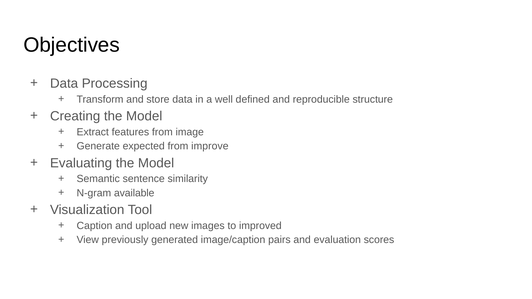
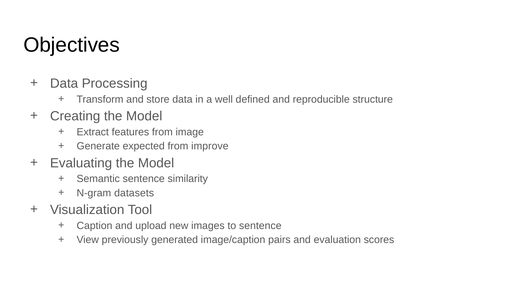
available: available -> datasets (134, 193)
to improved: improved -> sentence (260, 226)
